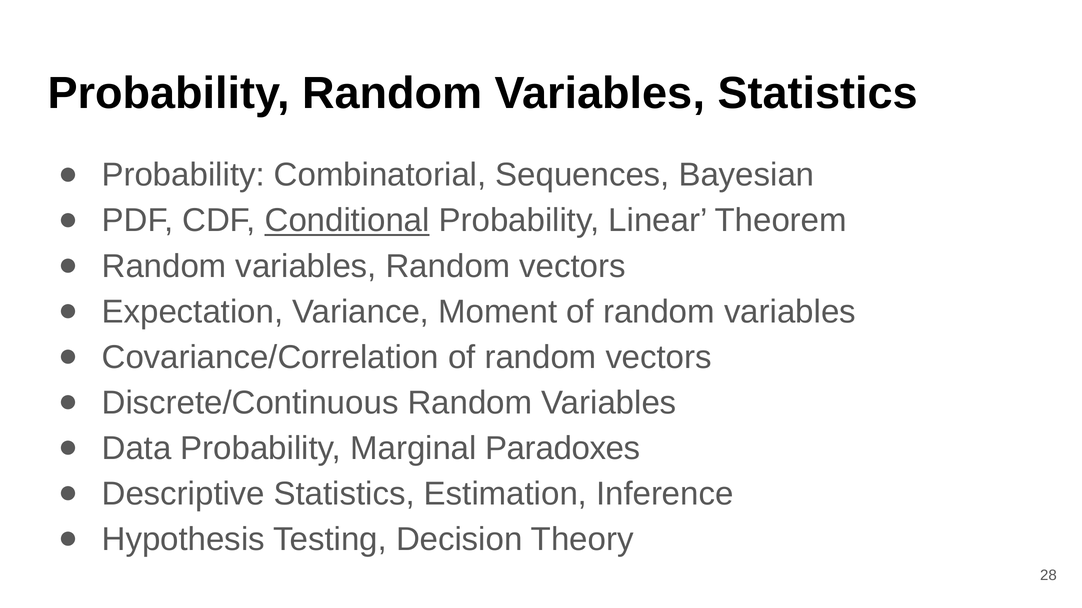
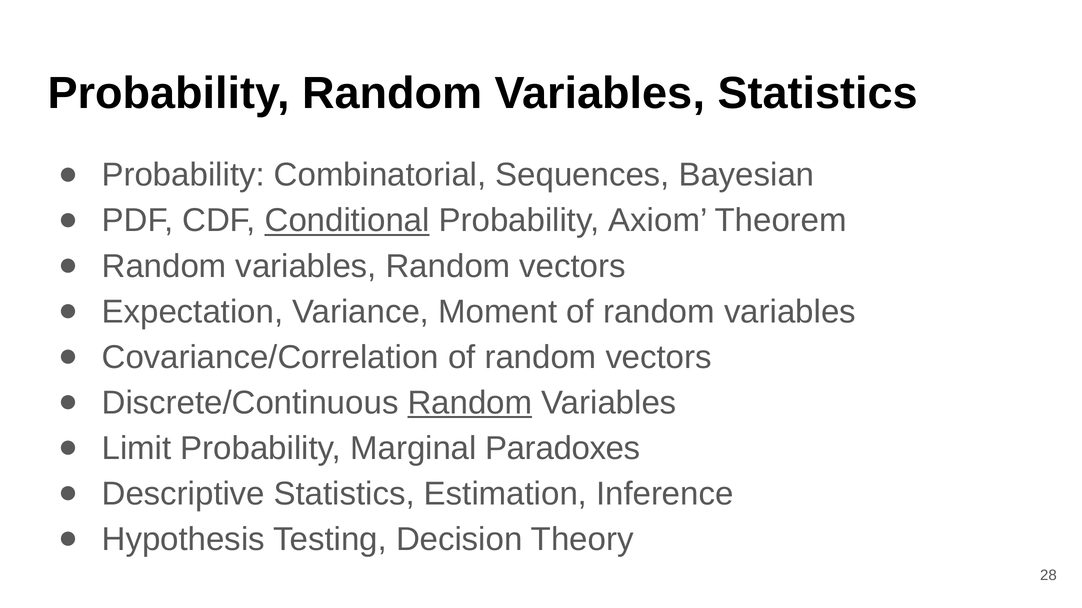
Linear: Linear -> Axiom (658, 221)
Random underline: none -> present (470, 403)
Data: Data -> Limit (137, 449)
